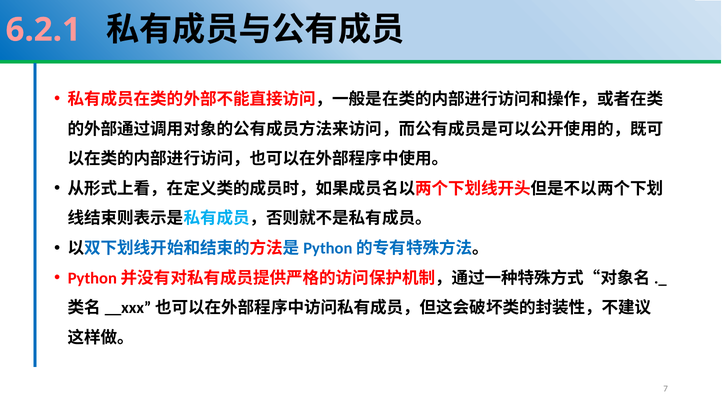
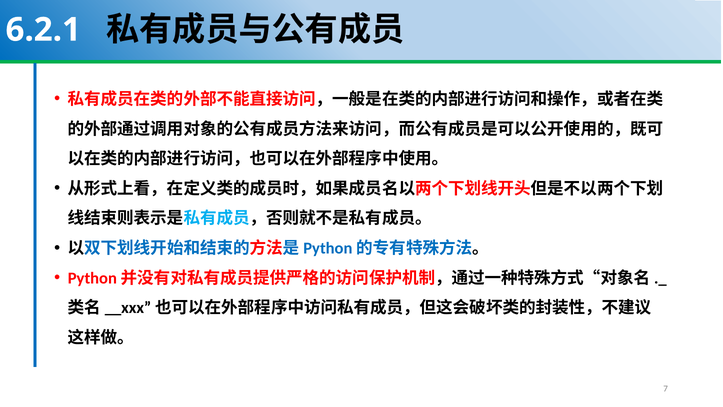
6.2.1 colour: pink -> white (43, 30)
